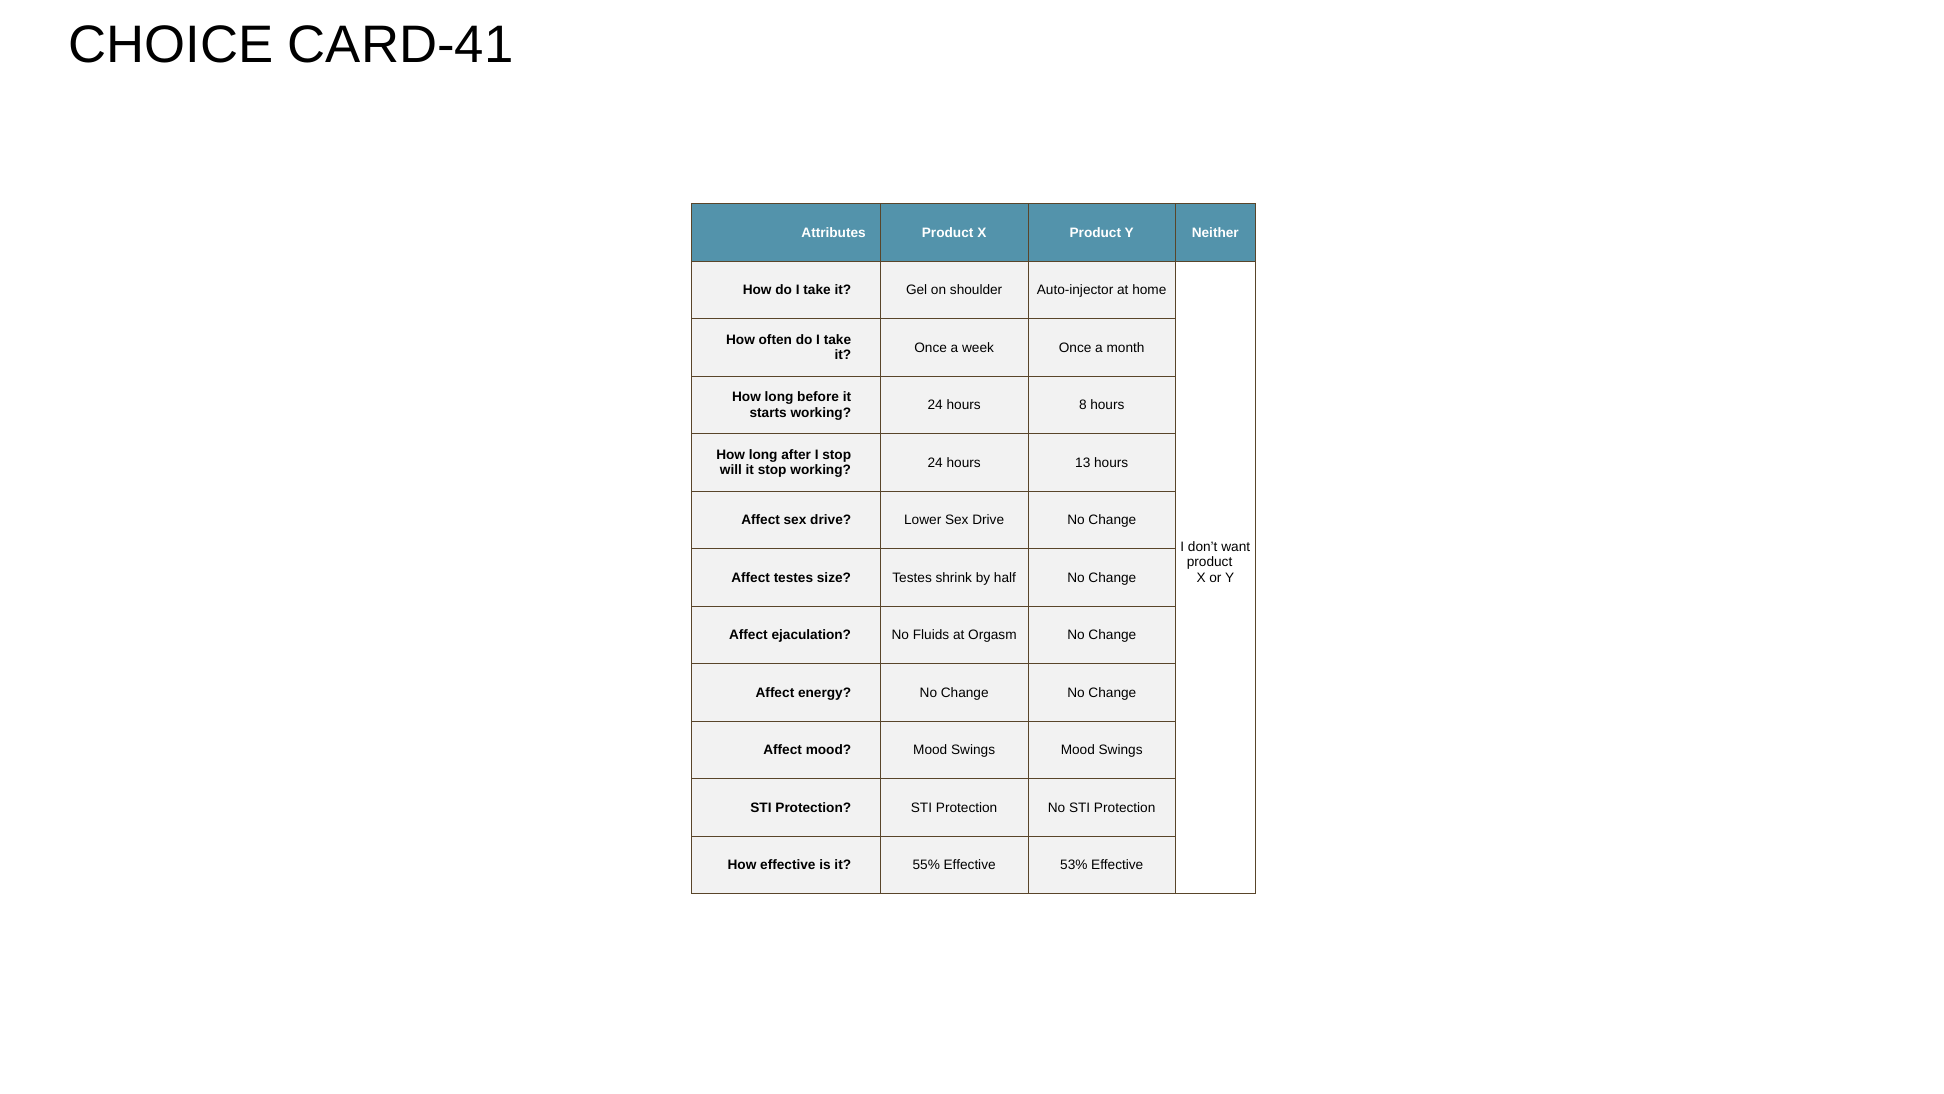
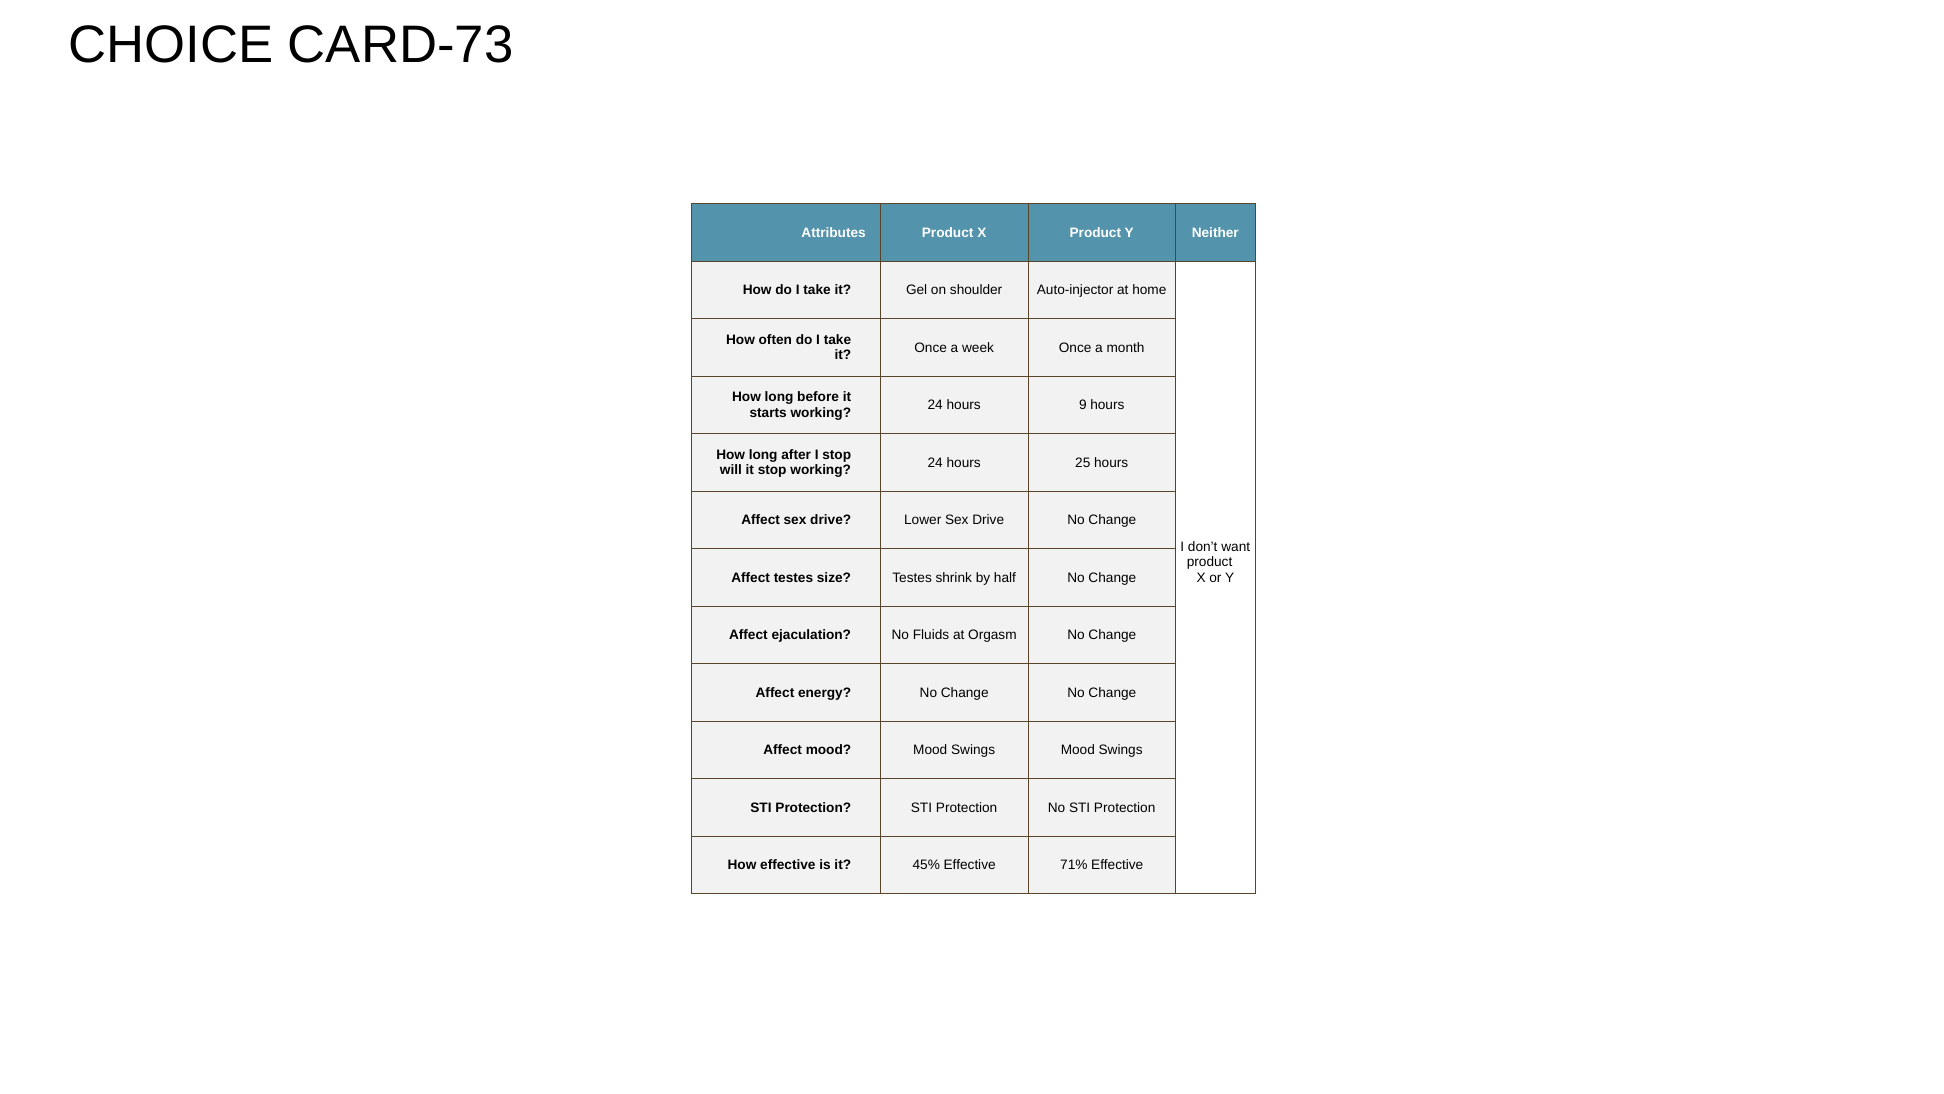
CARD-41: CARD-41 -> CARD-73 (401, 45)
8: 8 -> 9 (1083, 405)
13: 13 -> 25 (1083, 462)
55%: 55% -> 45% (926, 865)
53%: 53% -> 71% (1074, 865)
